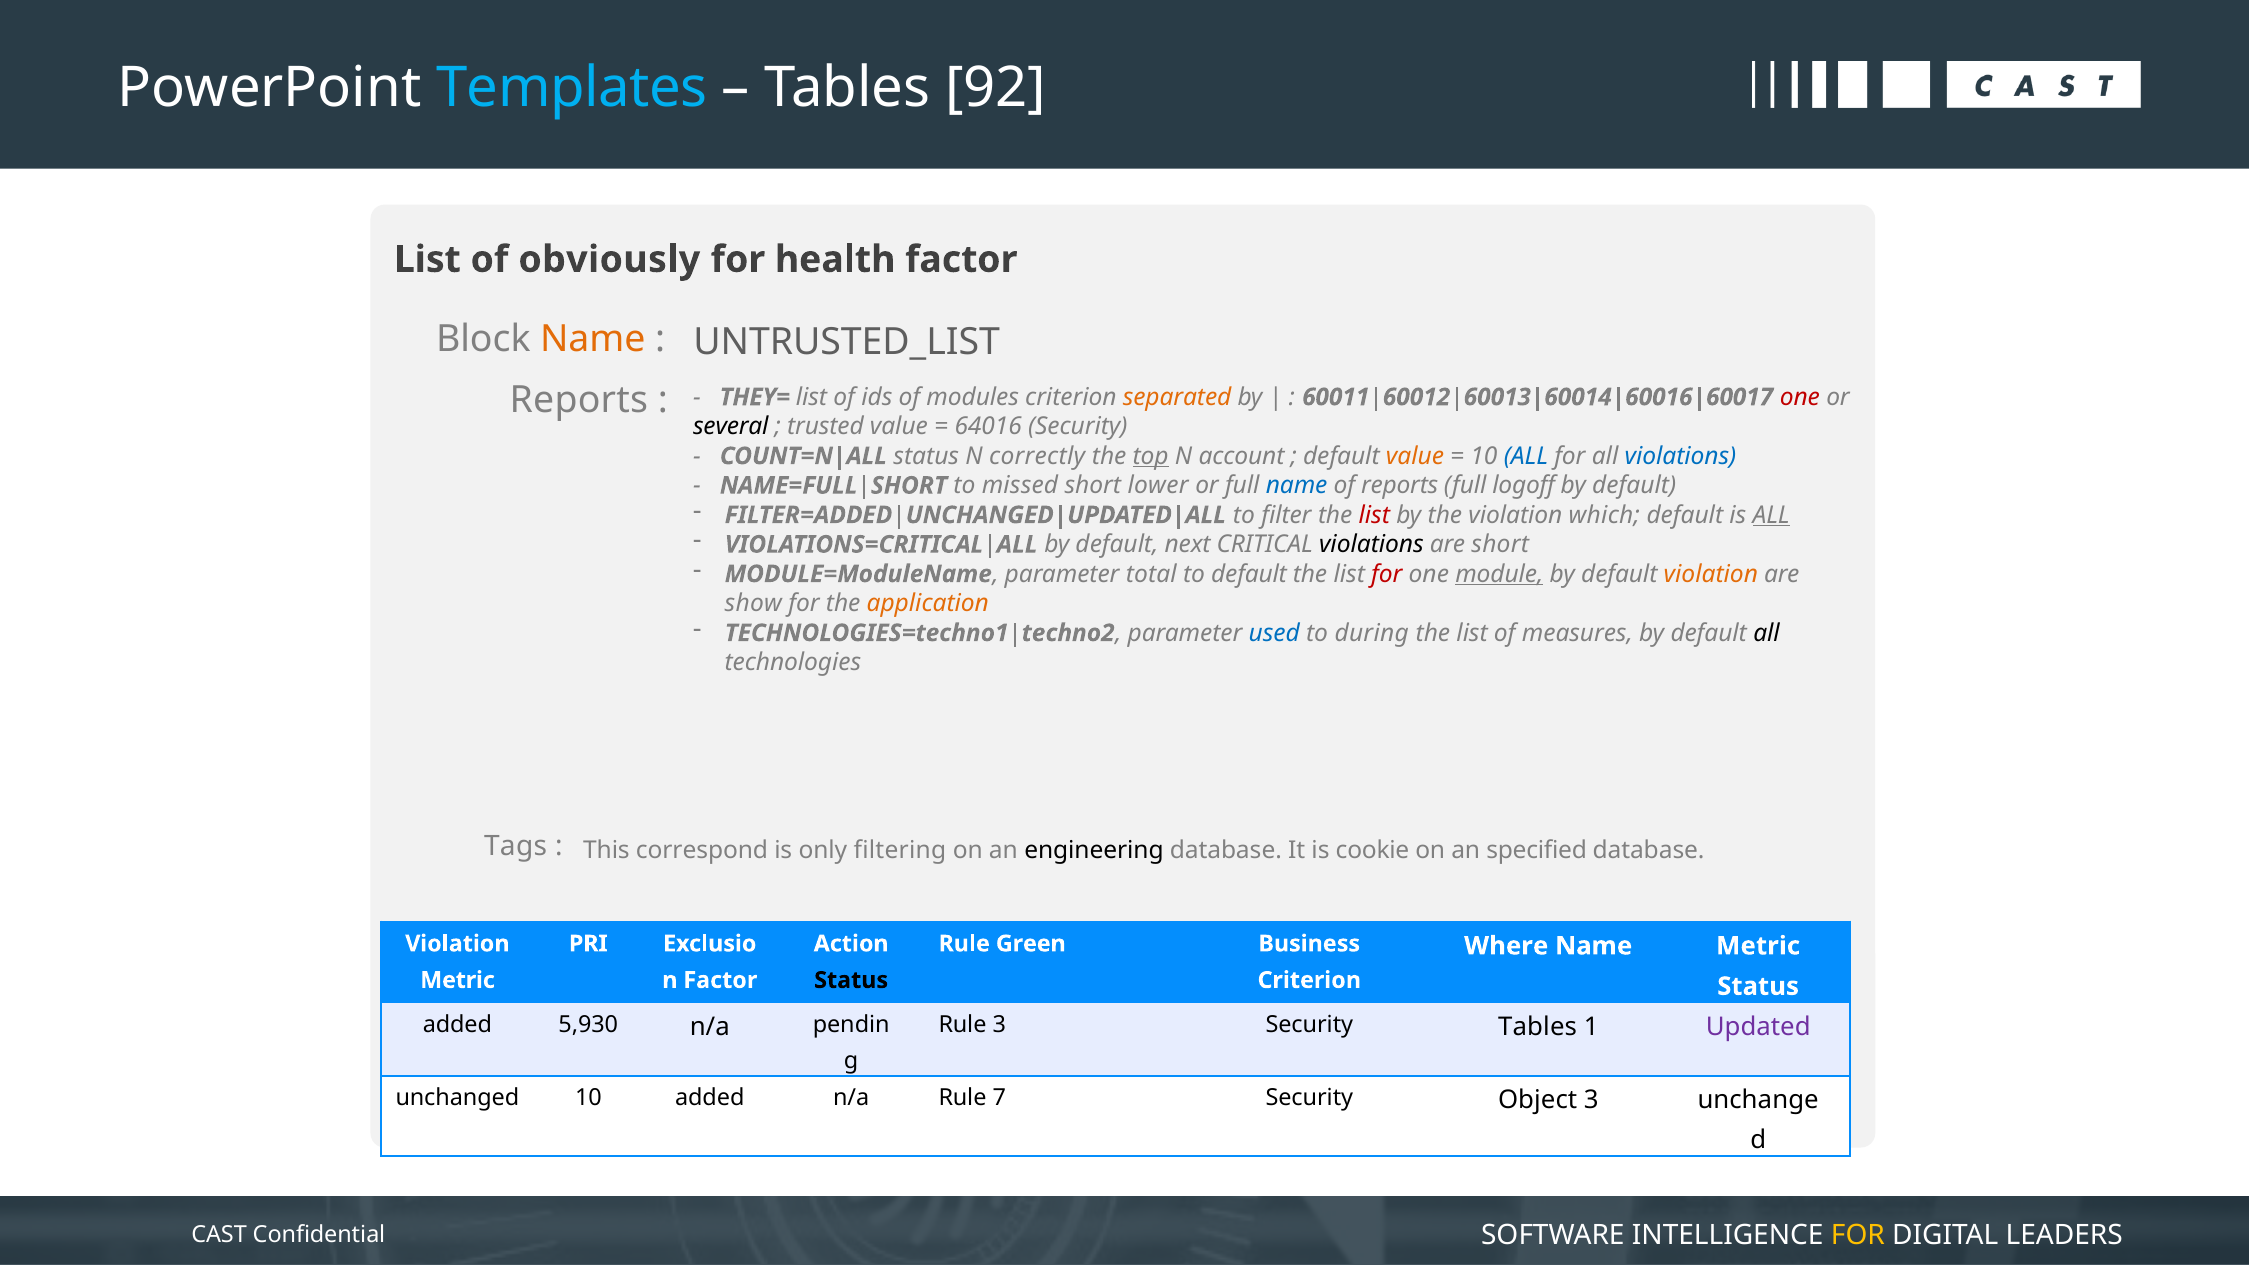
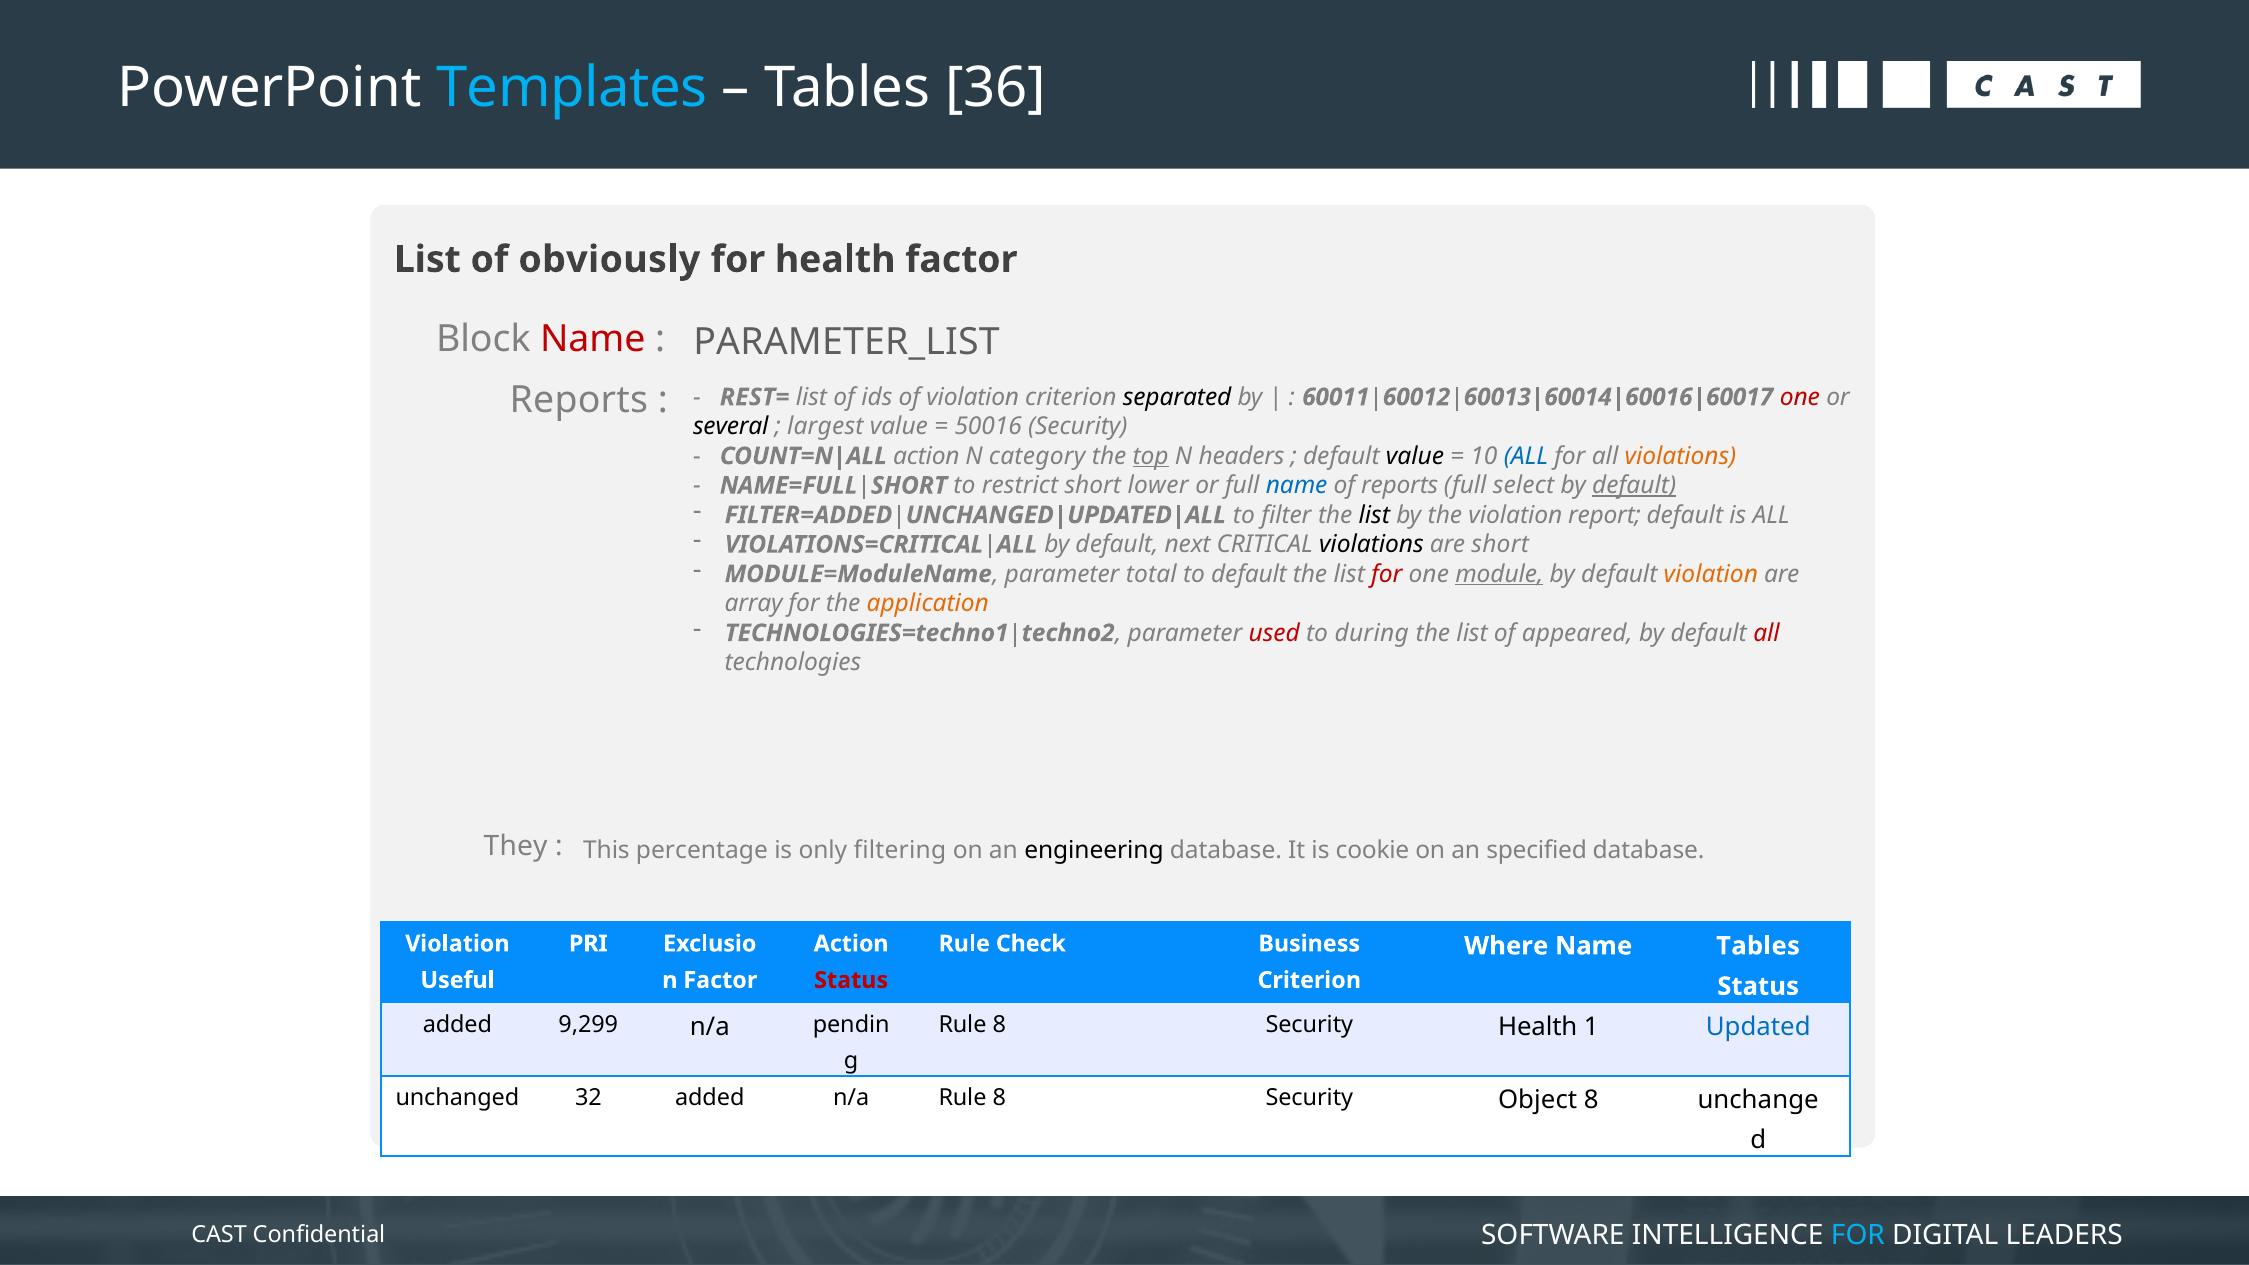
92: 92 -> 36 (996, 88)
Name colour: orange -> red (593, 339)
UNTRUSTED_LIST: UNTRUSTED_LIST -> PARAMETER_LIST (846, 342)
THEY=: THEY= -> REST= (755, 397)
of modules: modules -> violation (973, 397)
separated colour: orange -> black (1177, 397)
trusted: trusted -> largest (825, 427)
64016: 64016 -> 50016 (988, 427)
status: status -> action (926, 456)
correctly: correctly -> category (1037, 456)
account: account -> headers (1242, 456)
value colour: orange -> black (1415, 456)
violations colour: blue -> orange (1681, 456)
missed: missed -> restrict (1020, 486)
logoff: logoff -> select (1524, 486)
default underline: none -> present (1634, 486)
list colour: red -> black (1374, 515)
which: which -> report (1605, 515)
ALL underline: present -> none (1771, 515)
show: show -> array (754, 604)
used colour: blue -> red (1274, 633)
measures: measures -> appeared (1577, 633)
all colour: black -> red (1767, 633)
Tags: Tags -> They (516, 847)
correspond: correspond -> percentage (702, 851)
Green: Green -> Check (1031, 944)
Name Metric: Metric -> Tables (1758, 946)
Metric: Metric -> Useful (457, 980)
Status colour: black -> red (851, 980)
5,930: 5,930 -> 9,299 (588, 1025)
3: 3 -> 8 (999, 1025)
Security Tables: Tables -> Health (1538, 1027)
Updated colour: purple -> blue (1758, 1027)
unchanged 10: 10 -> 32 (588, 1098)
n/a Rule 7: 7 -> 8 (999, 1098)
Object 3: 3 -> 8 (1591, 1100)
FOR colour: yellow -> light blue (1858, 1236)
